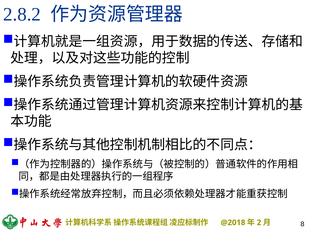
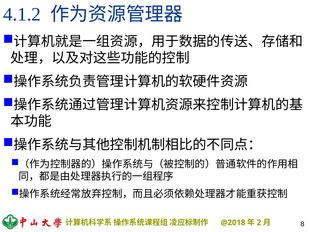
2.8.2: 2.8.2 -> 4.1.2 (22, 14)
